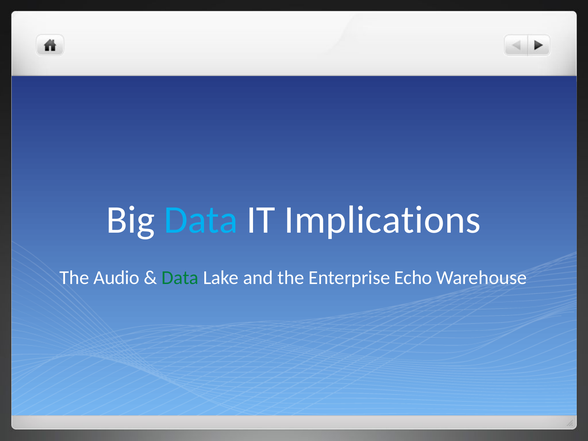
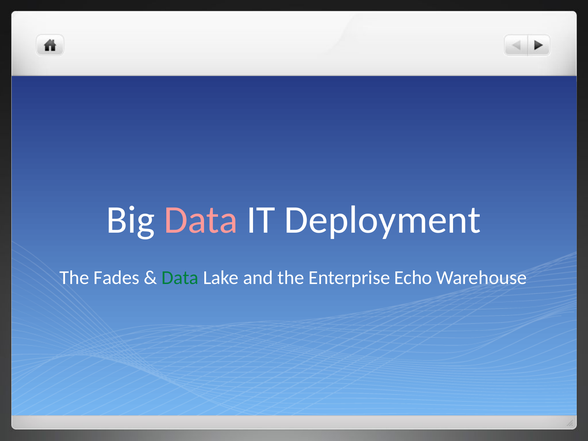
Data colour: light blue -> pink (201, 220)
Implications: Implications -> Deployment (383, 220)
Audio: Audio -> Fades (117, 278)
